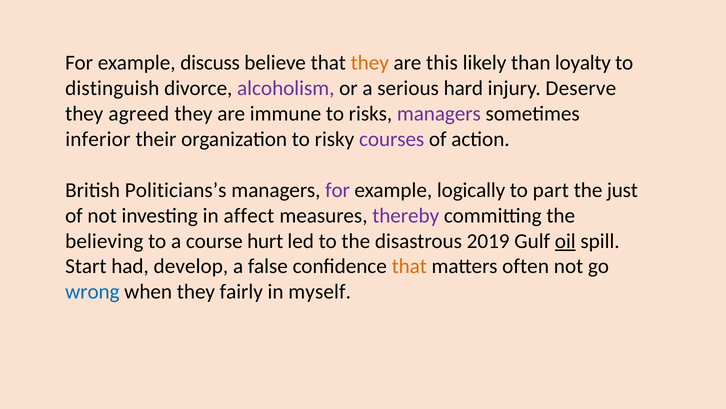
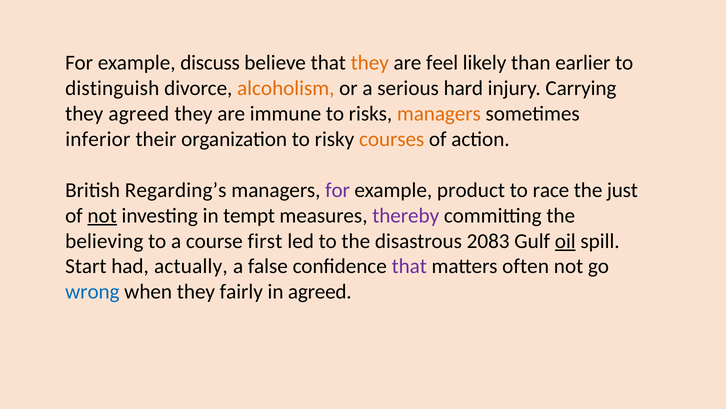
this: this -> feel (442, 63)
loyalty: loyalty -> earlier (583, 63)
alcoholism colour: purple -> orange (286, 88)
Deserve: Deserve -> Carrying (581, 88)
managers colour: purple -> orange (439, 114)
courses colour: purple -> orange (392, 139)
Politicians’s: Politicians’s -> Regarding’s (176, 190)
logically: logically -> product (471, 190)
part: part -> race (551, 190)
not underline: none -> present (102, 215)
affect: affect -> tempt (249, 215)
hurt: hurt -> first (265, 241)
2019: 2019 -> 2083 (488, 241)
develop: develop -> actually (191, 266)
that colour: orange -> purple (409, 266)
in myself: myself -> agreed (320, 291)
